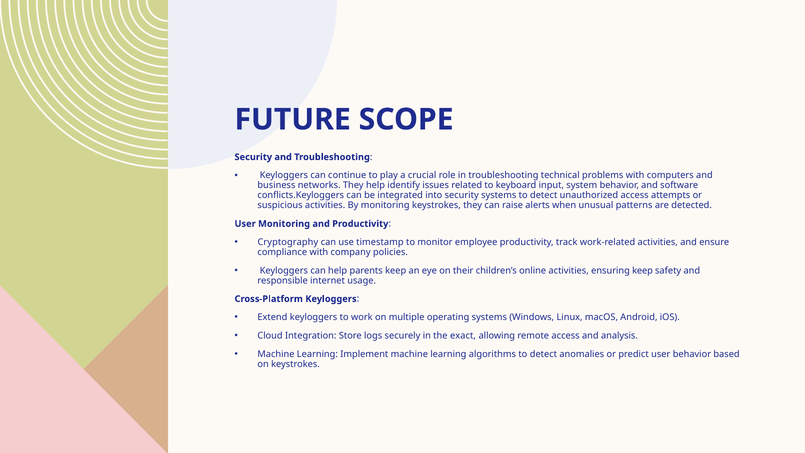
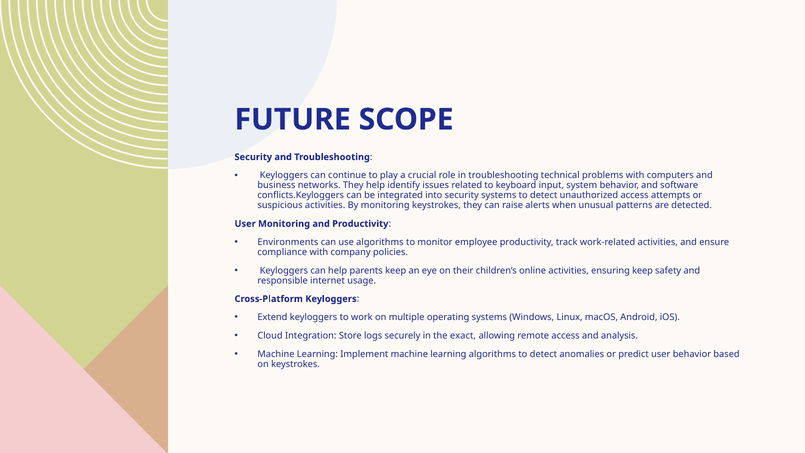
Cryptography: Cryptography -> Environments (288, 242)
use timestamp: timestamp -> algorithms (380, 242)
